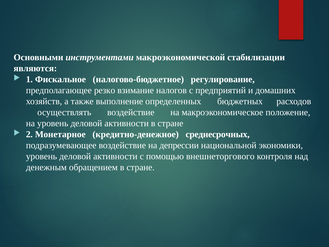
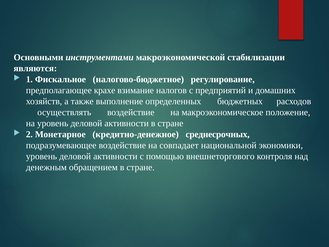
резко: резко -> крахе (105, 90)
депрессии: депрессии -> совпадает (179, 145)
